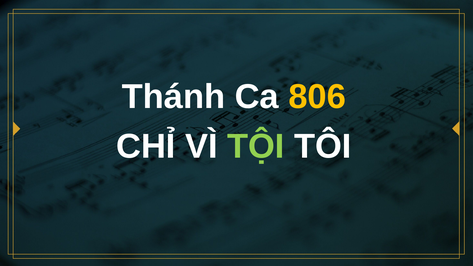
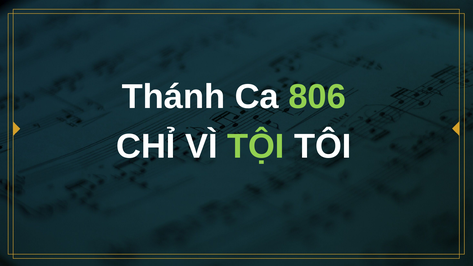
806 colour: yellow -> light green (317, 97)
